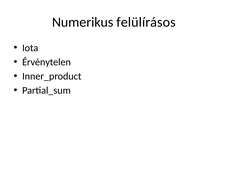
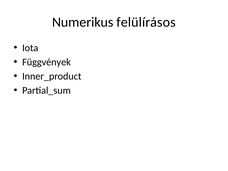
Érvénytelen: Érvénytelen -> Függvények (47, 62)
